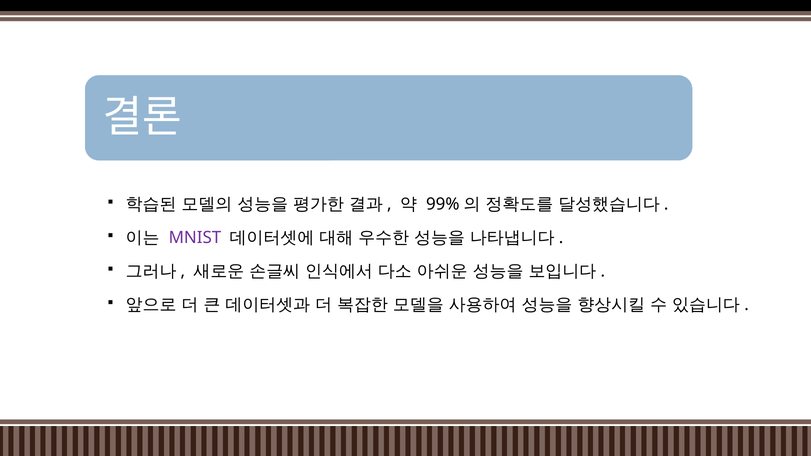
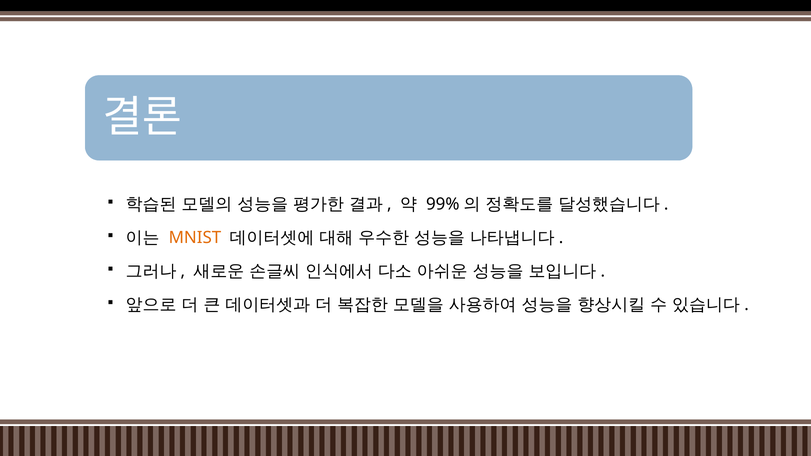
MNIST colour: purple -> orange (195, 238)
